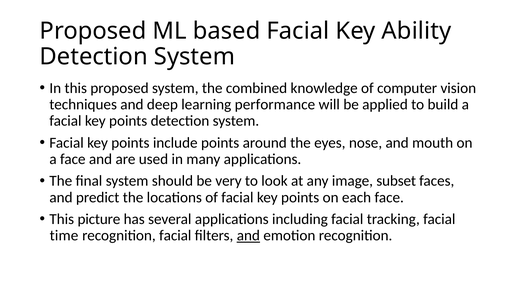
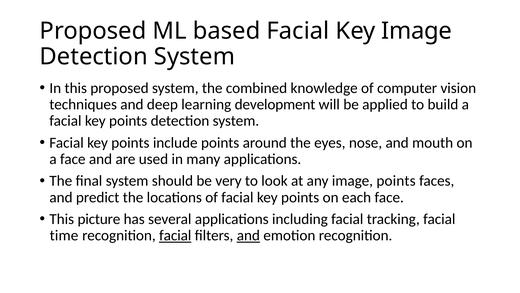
Key Ability: Ability -> Image (417, 31)
performance: performance -> development (275, 104)
image subset: subset -> points (396, 181)
facial underline: none -> present (175, 235)
